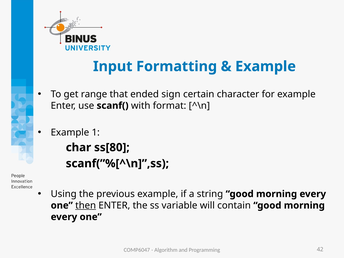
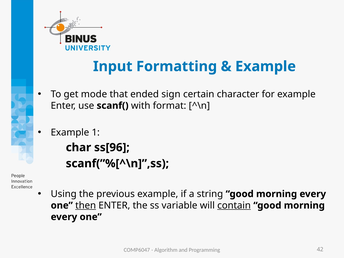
range: range -> mode (94, 94)
ss[80: ss[80 -> ss[96 (112, 147)
contain underline: none -> present (234, 205)
